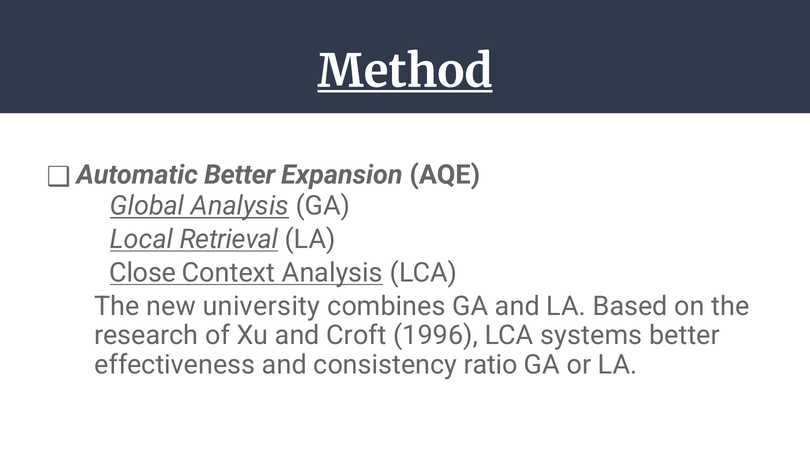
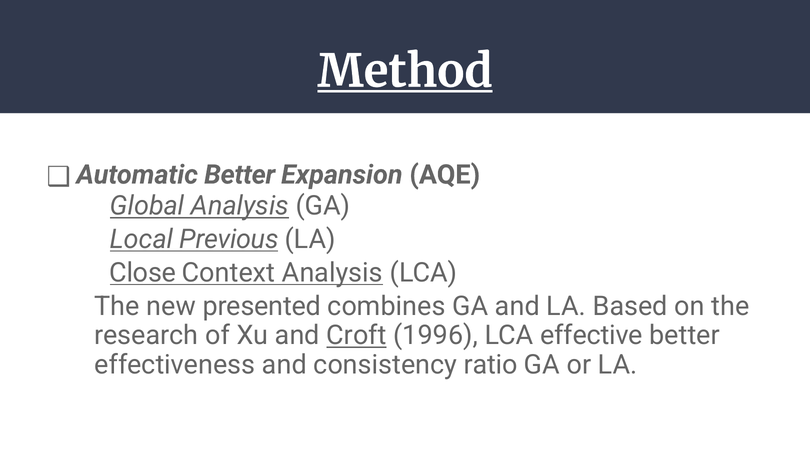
Retrieval: Retrieval -> Previous (229, 239)
university: university -> presented (262, 306)
Croft underline: none -> present (356, 335)
systems: systems -> effective (591, 335)
